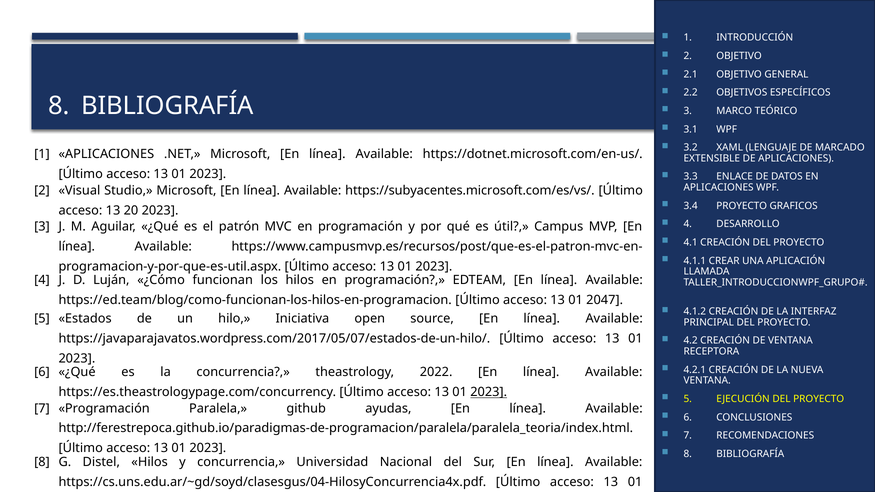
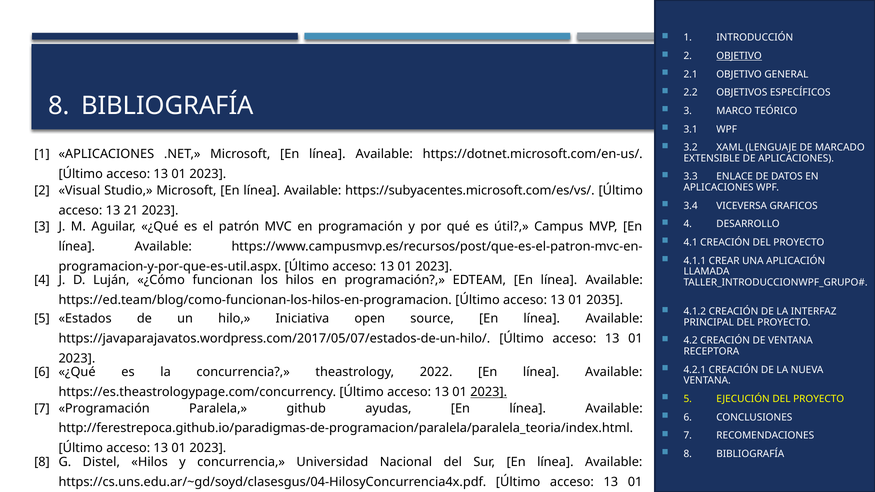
OBJETIVO underline: none -> present (739, 56)
3.4 PROYECTO: PROYECTO -> VICEVERSA (742, 206)
20: 20 -> 21 (131, 210)
2047: 2047 -> 2035 (605, 300)
